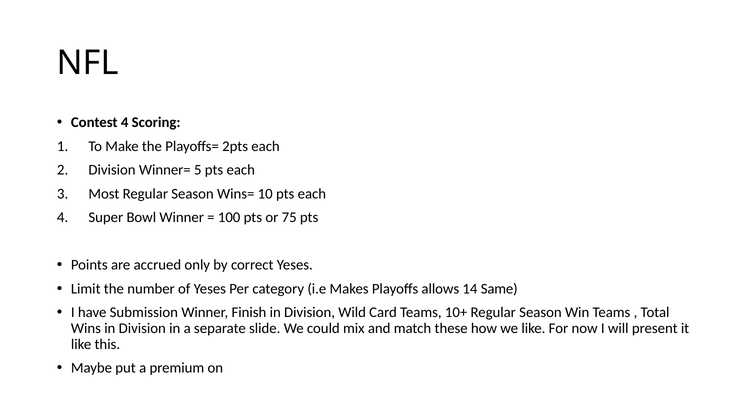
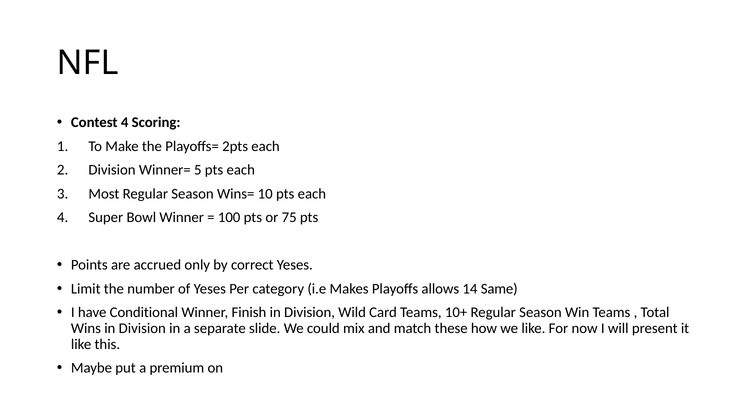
Submission: Submission -> Conditional (144, 313)
